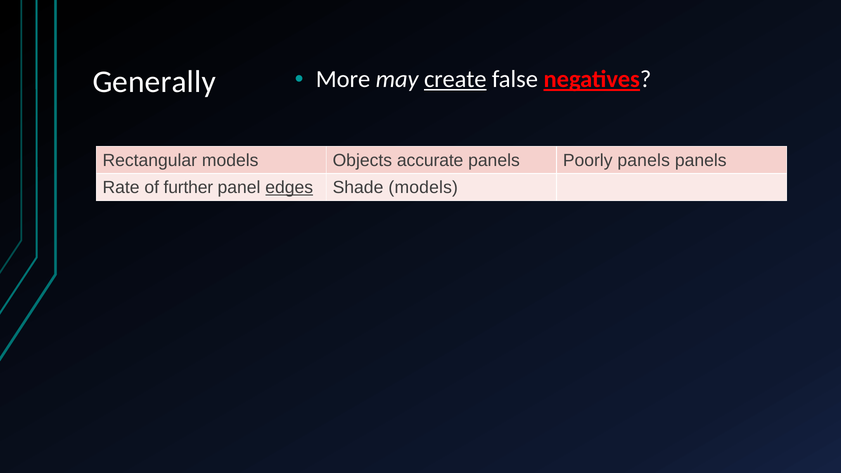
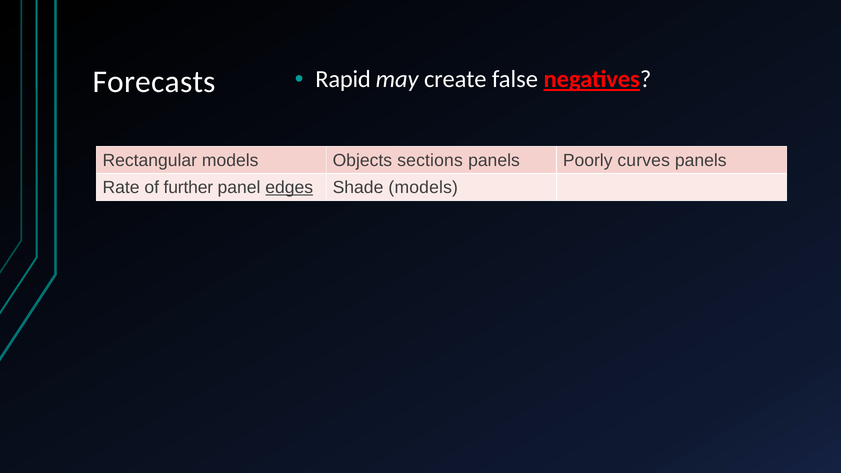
Generally: Generally -> Forecasts (154, 82)
More: More -> Rapid (343, 79)
create underline: present -> none (455, 79)
accurate: accurate -> sections (430, 160)
Poorly panels: panels -> curves (644, 160)
